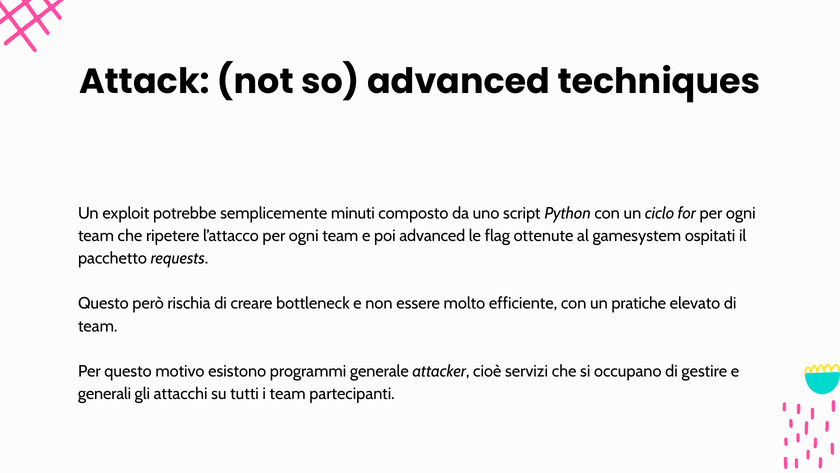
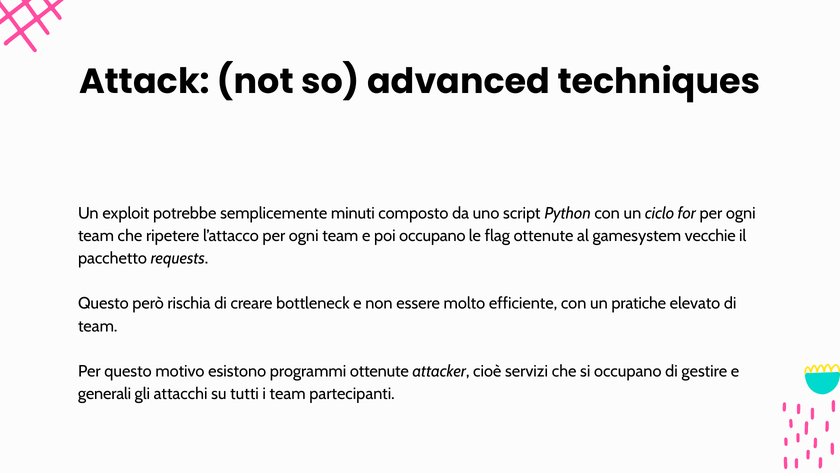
poi advanced: advanced -> occupano (432, 236)
ospitati: ospitati -> vecchie (710, 236)
programmi generale: generale -> ottenute (379, 371)
